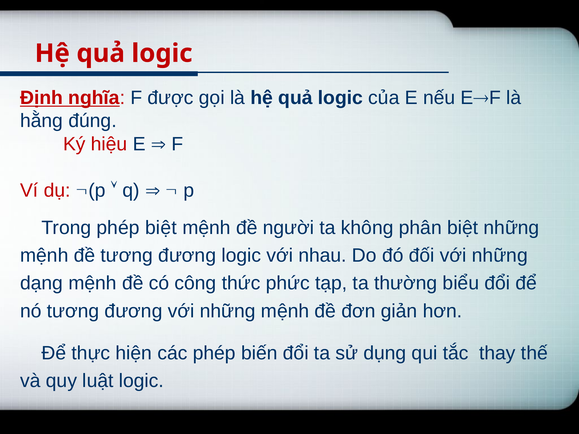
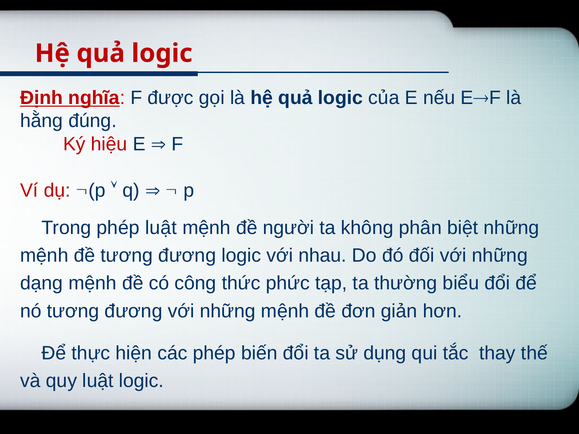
phép biệt: biệt -> luật (161, 228)
